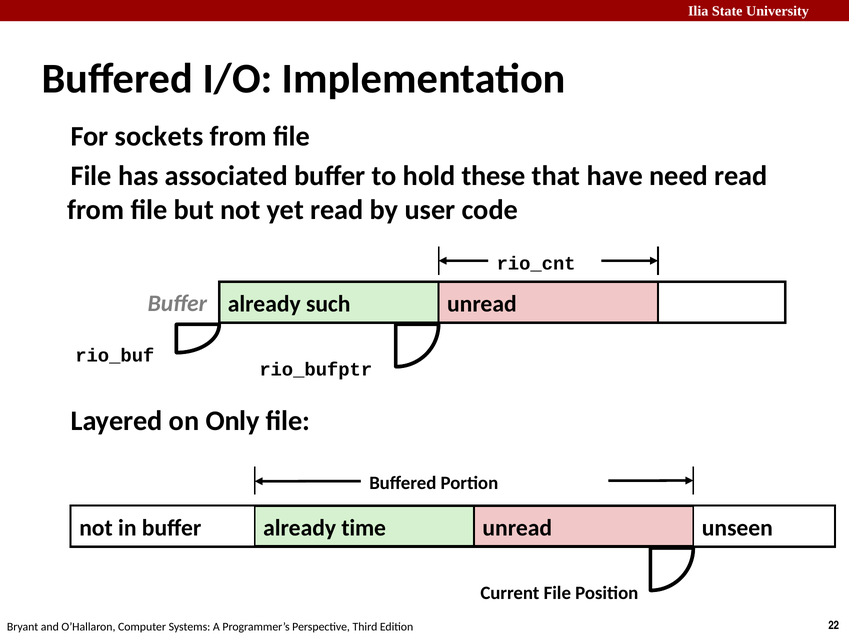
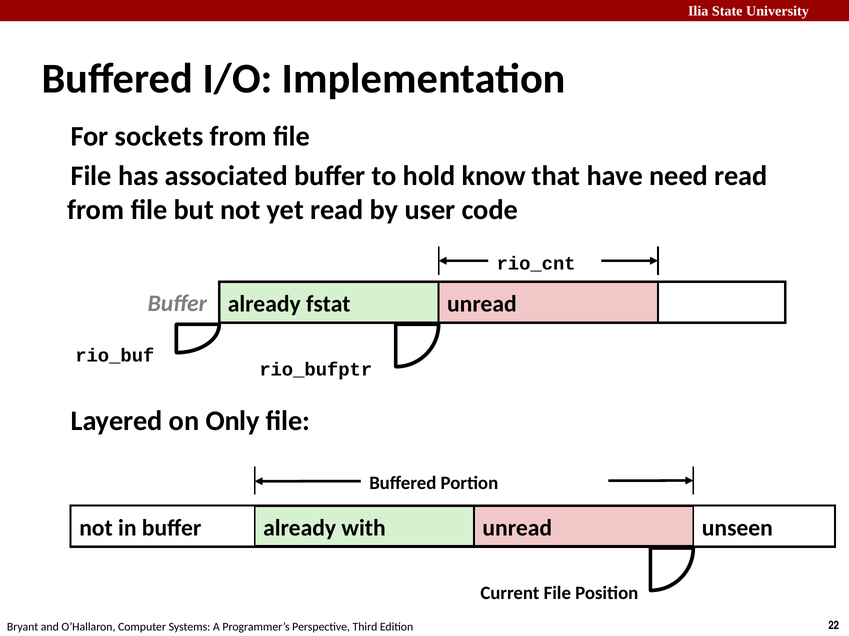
these: these -> know (494, 176)
such: such -> fstat (328, 304)
time: time -> with (364, 528)
